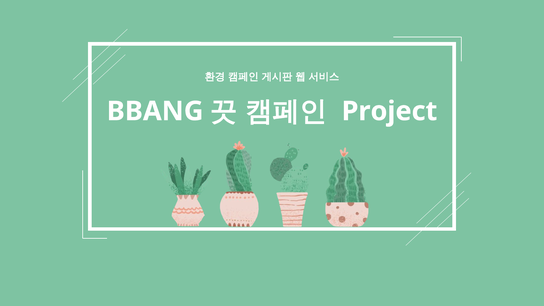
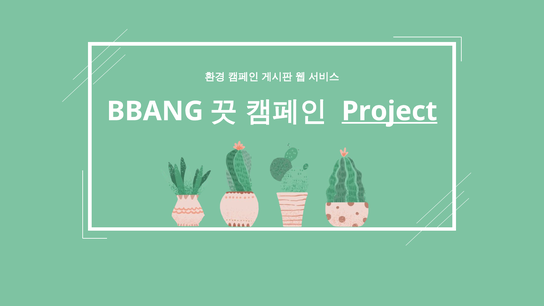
Project underline: none -> present (389, 111)
